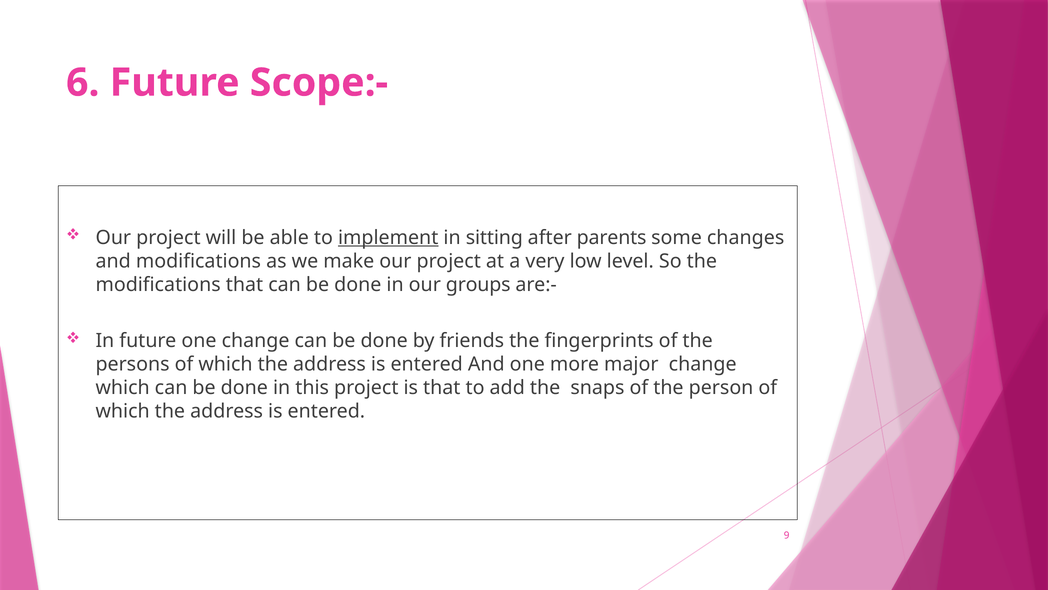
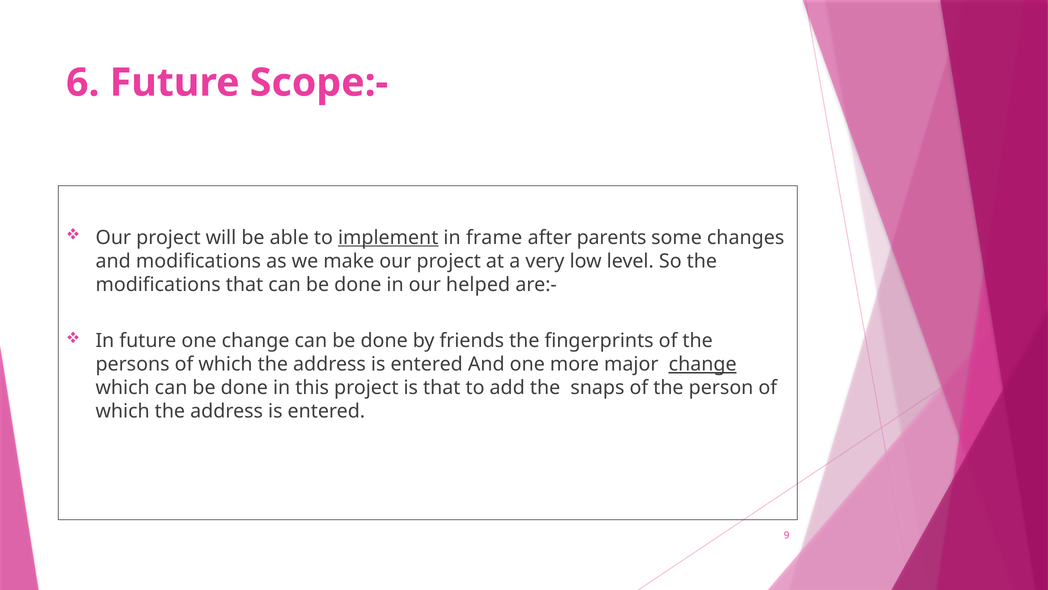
sitting: sitting -> frame (494, 237)
groups: groups -> helped (478, 284)
change underline: none -> present (703, 364)
